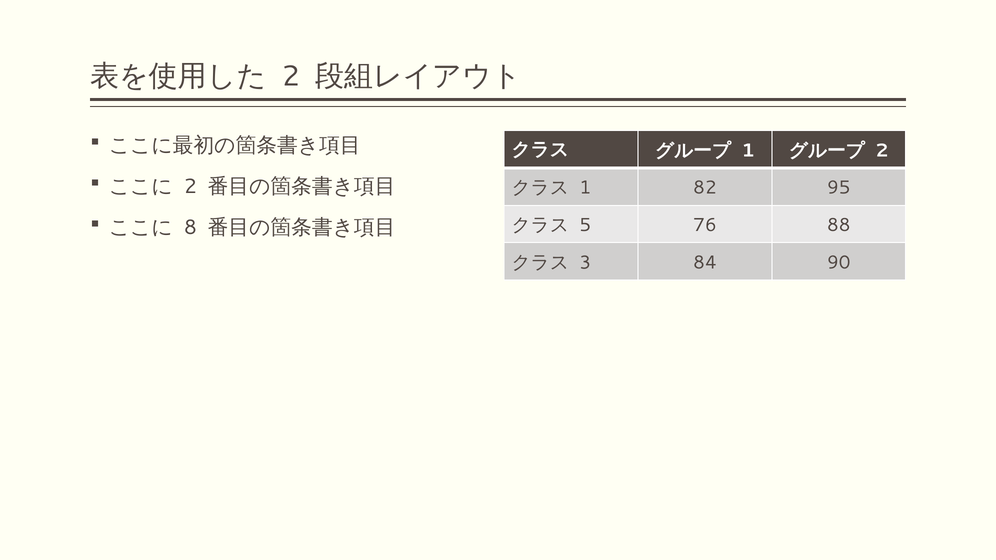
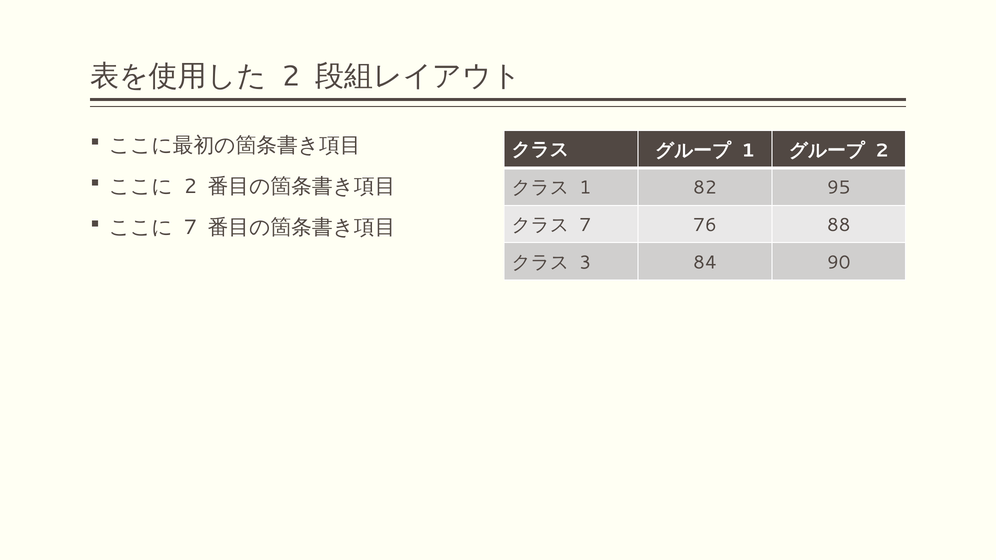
8: 8 -> 7 (190, 228)
5: 5 -> 7 (585, 225)
